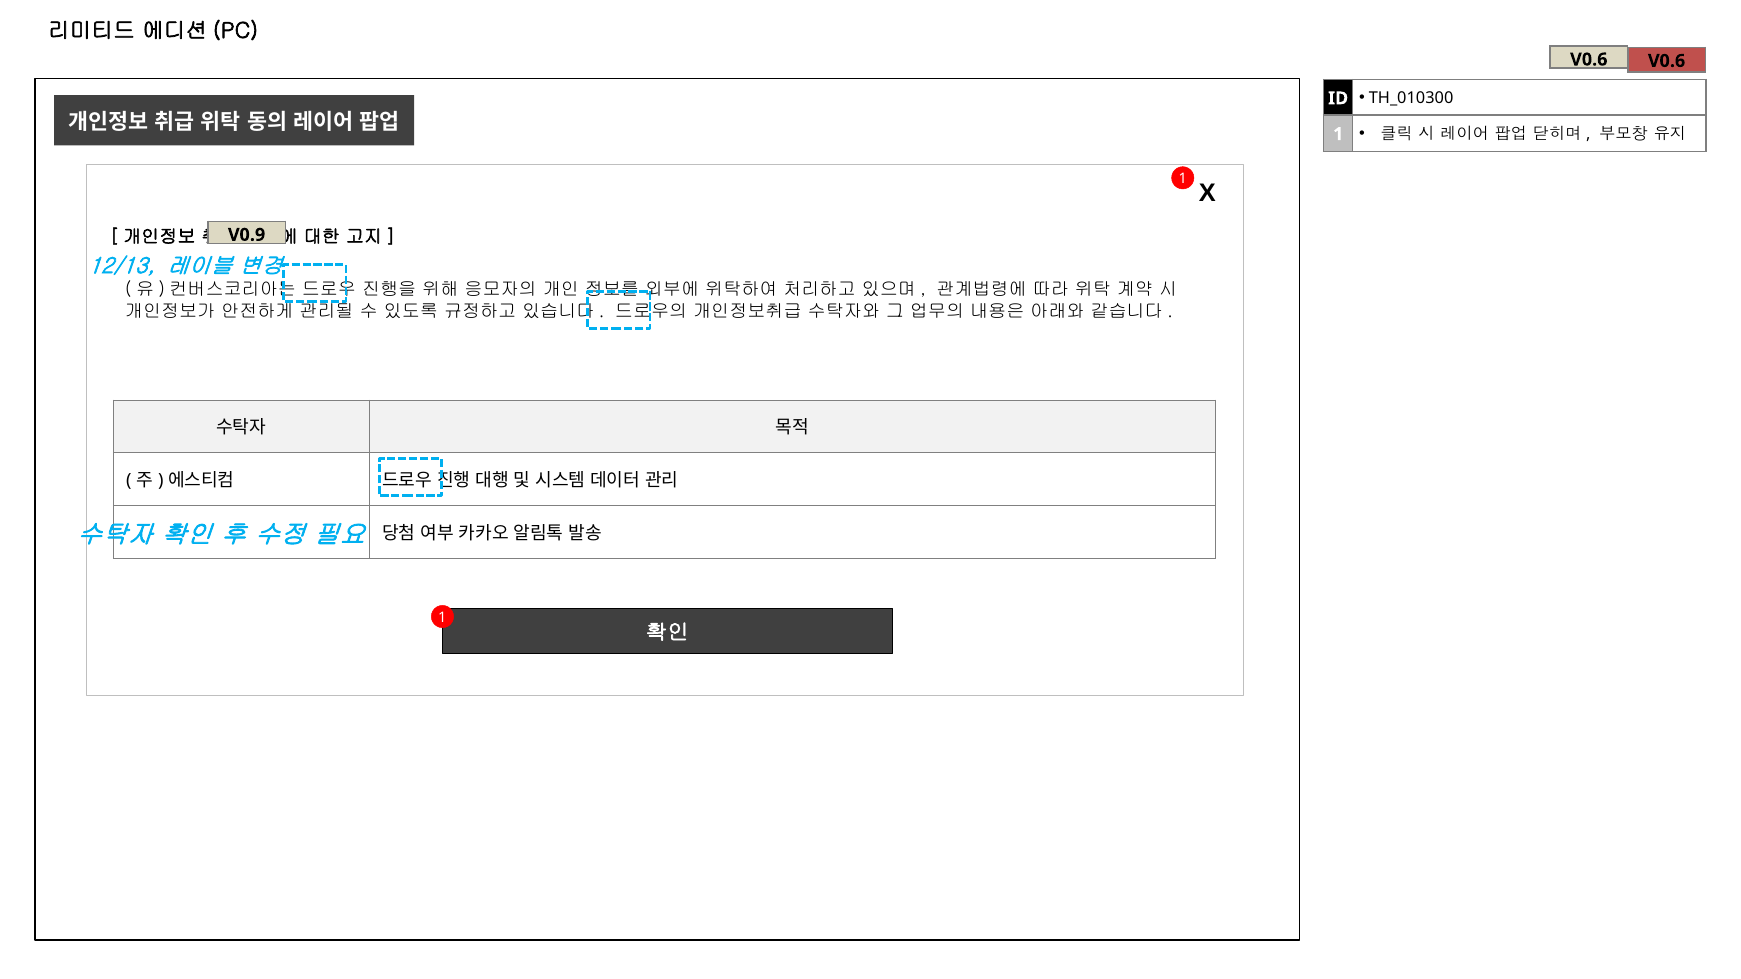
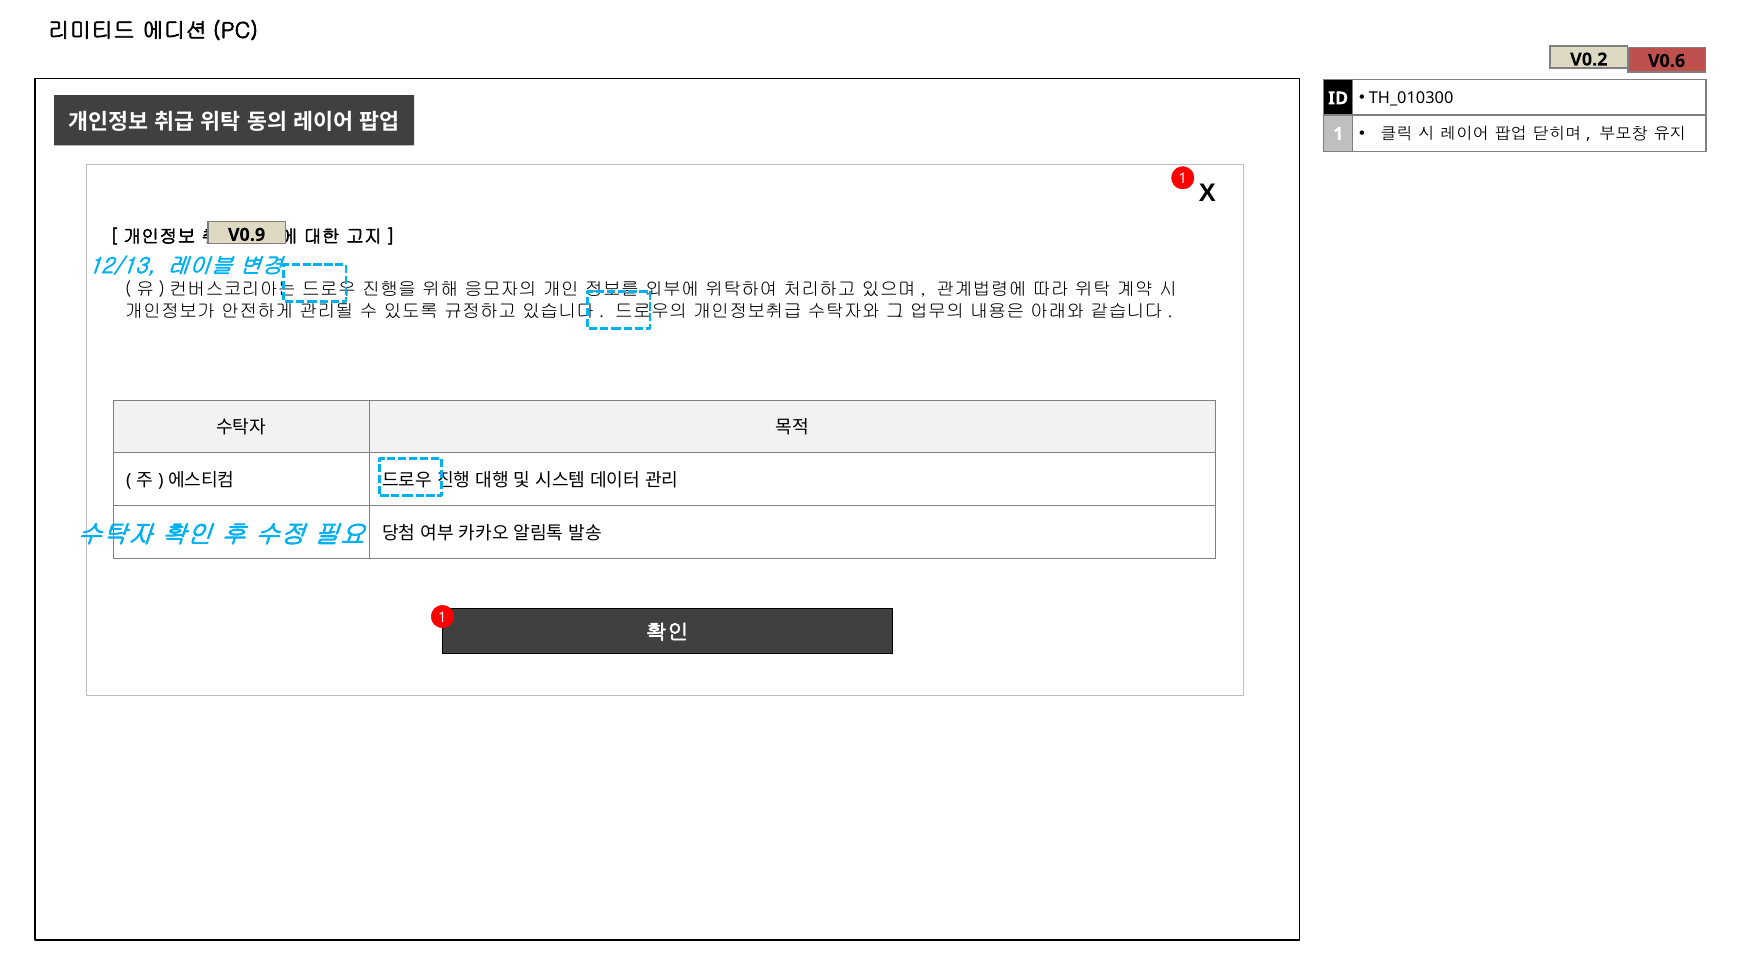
V0.6: V0.6 -> V0.2 (1589, 60)
